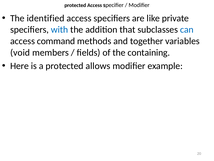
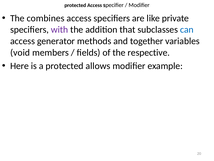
identified: identified -> combines (46, 18)
with colour: blue -> purple (60, 30)
command: command -> generator (56, 41)
containing: containing -> respective (149, 52)
